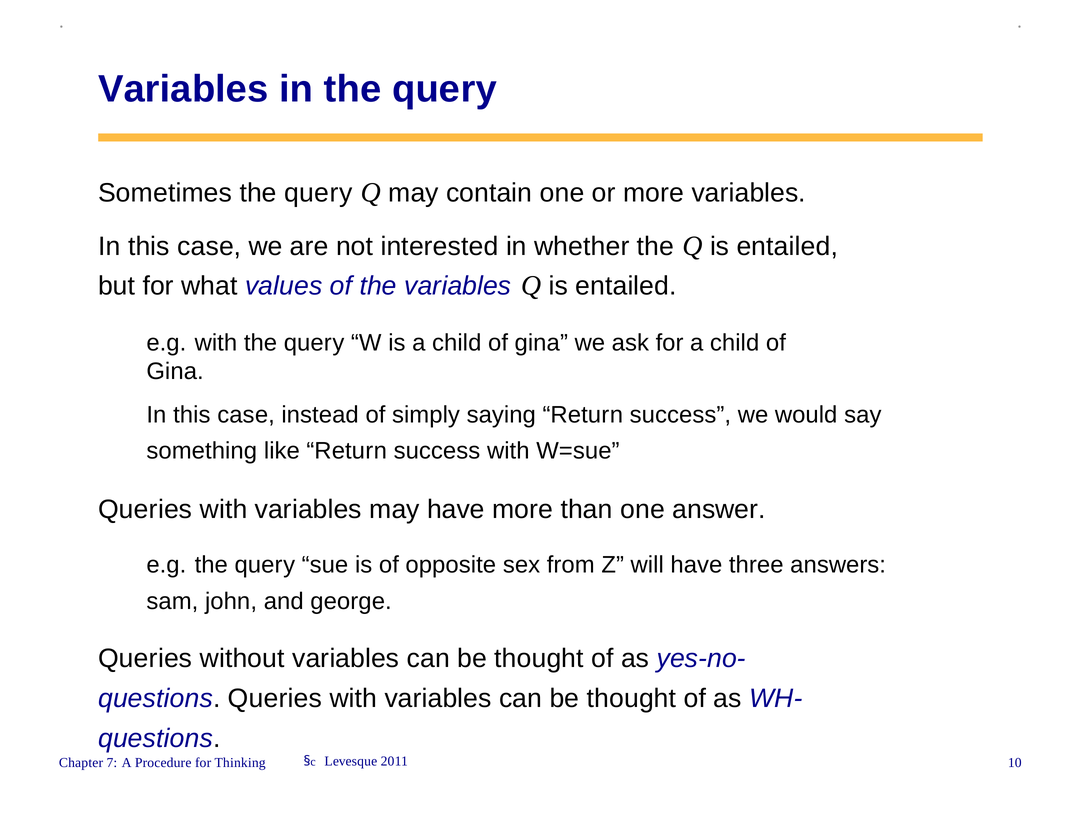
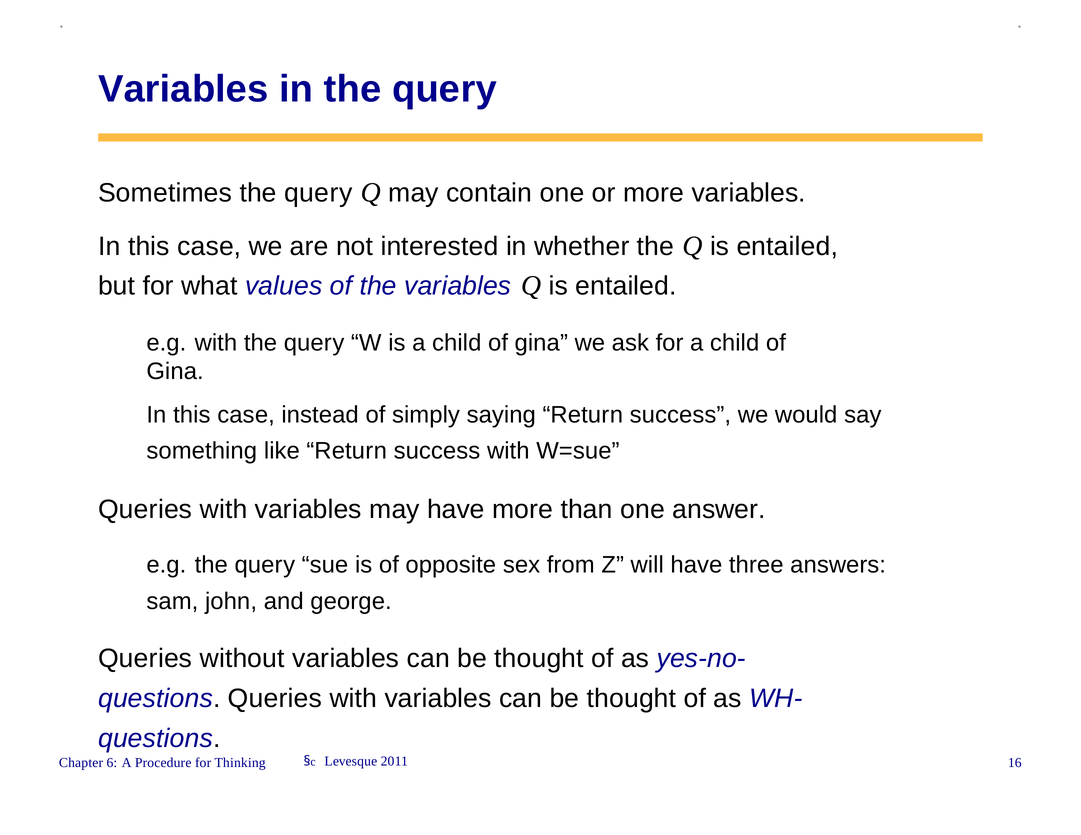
7: 7 -> 6 (112, 763)
10: 10 -> 16 (1015, 763)
